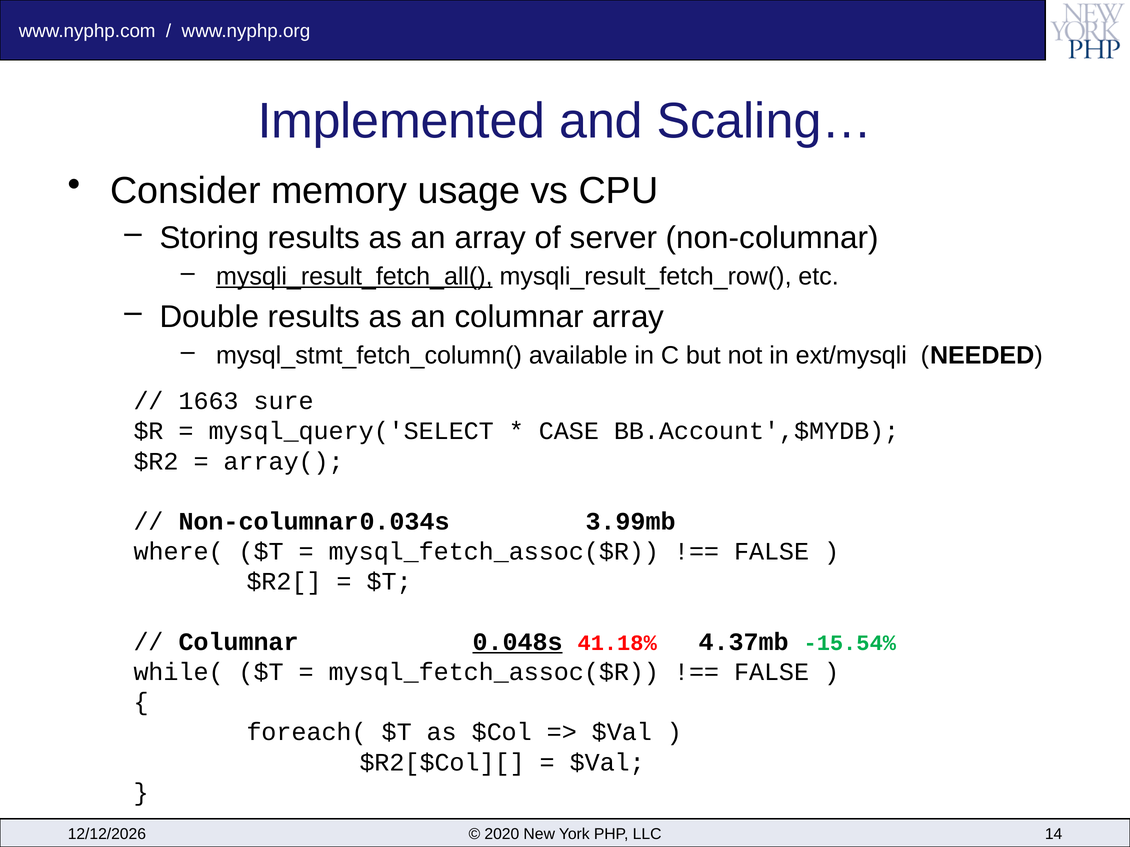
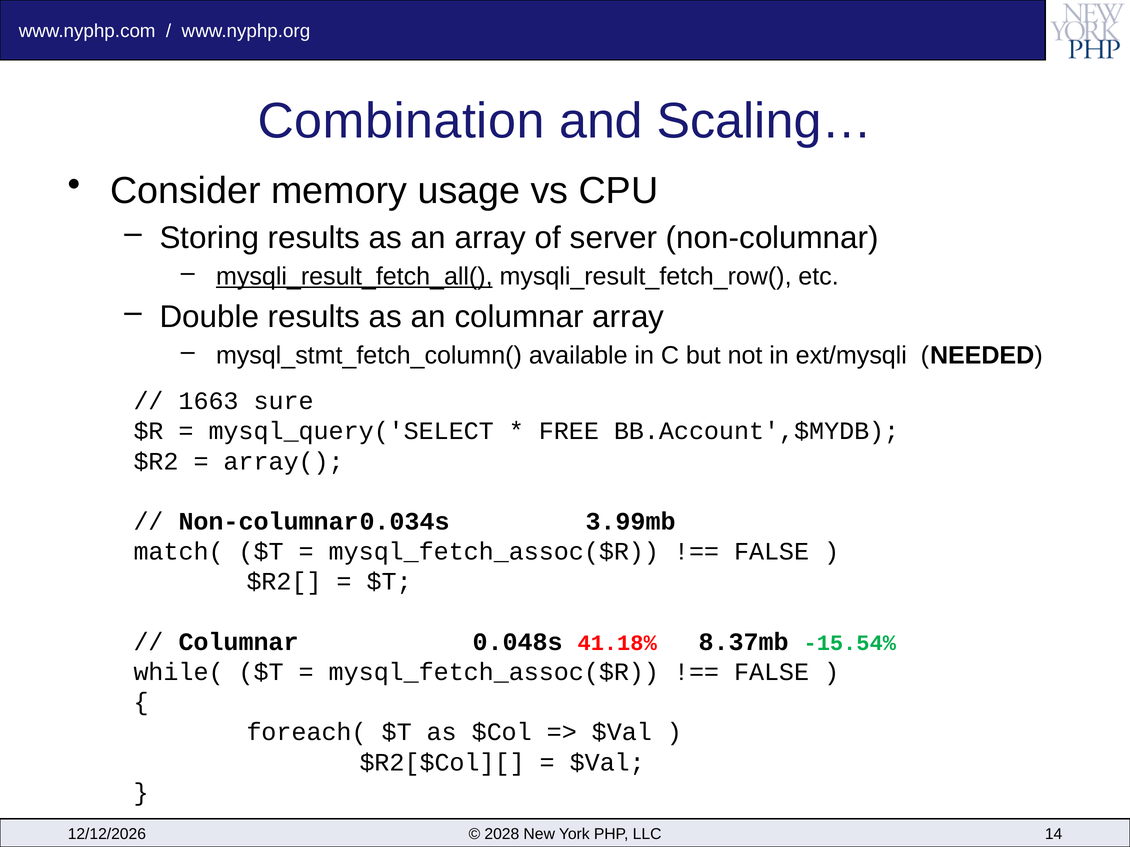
Implemented: Implemented -> Combination (401, 121)
CASE: CASE -> FREE (569, 431)
where(: where( -> match( (179, 552)
0.048s underline: present -> none (518, 642)
4.37mb: 4.37mb -> 8.37mb (744, 642)
2020: 2020 -> 2028 (502, 834)
